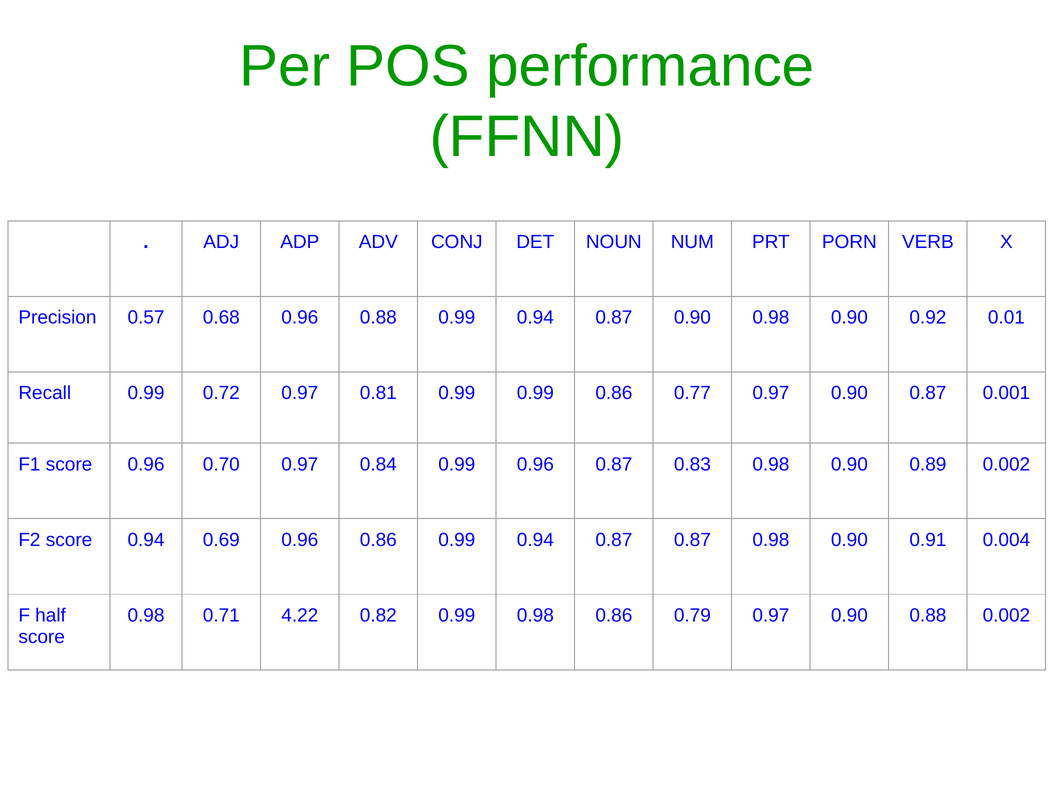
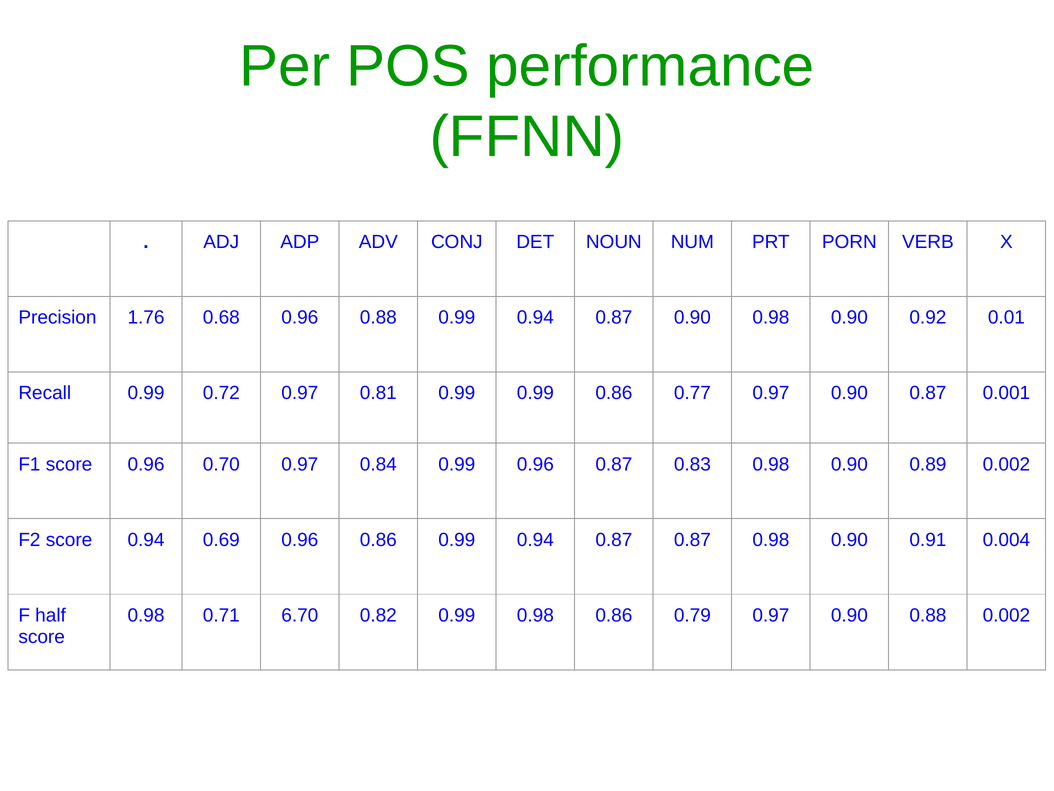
0.57: 0.57 -> 1.76 (146, 317)
4.22: 4.22 -> 6.70 (300, 615)
